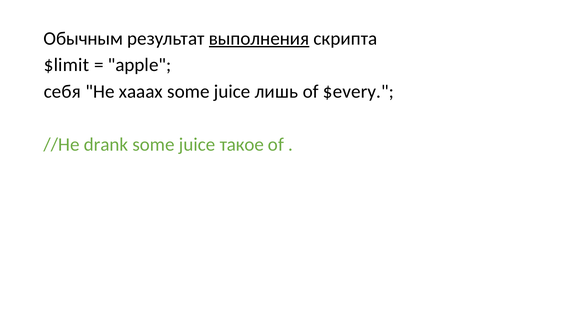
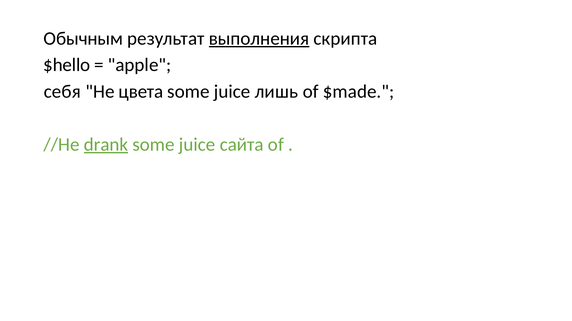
$limit: $limit -> $hello (67, 65)
xaaax: xaaax -> цвета (141, 92)
$every: $every -> $made (359, 92)
drank underline: none -> present (106, 145)
такое: такое -> сайта (242, 145)
